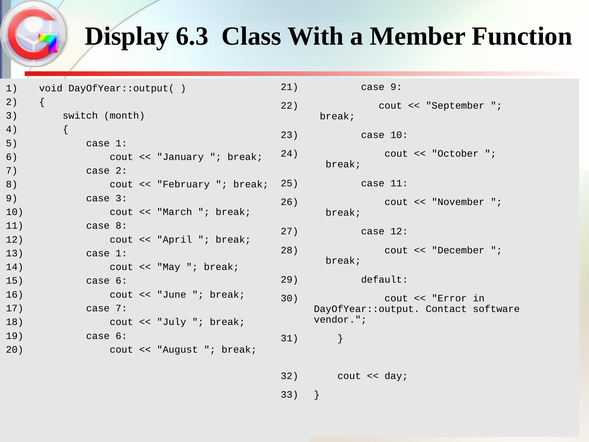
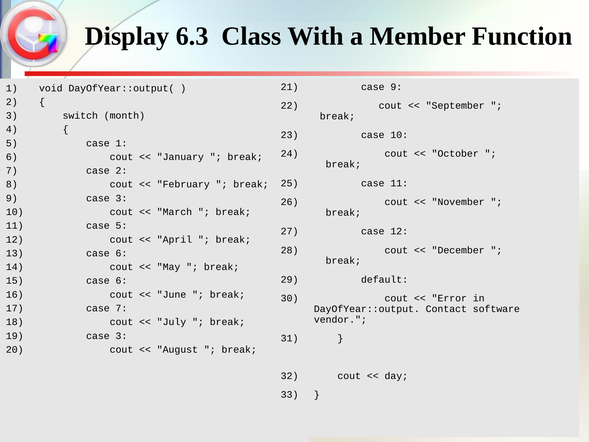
case 8: 8 -> 5 (121, 226)
1: 1 -> 6 (121, 253)
6: 6 -> 3 (121, 336)
